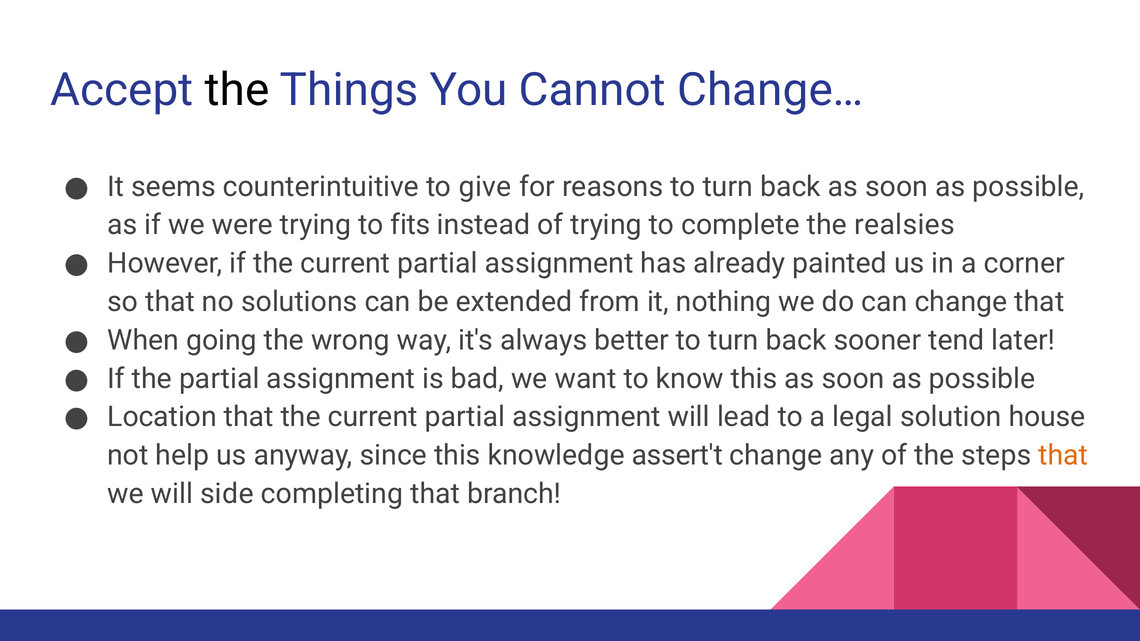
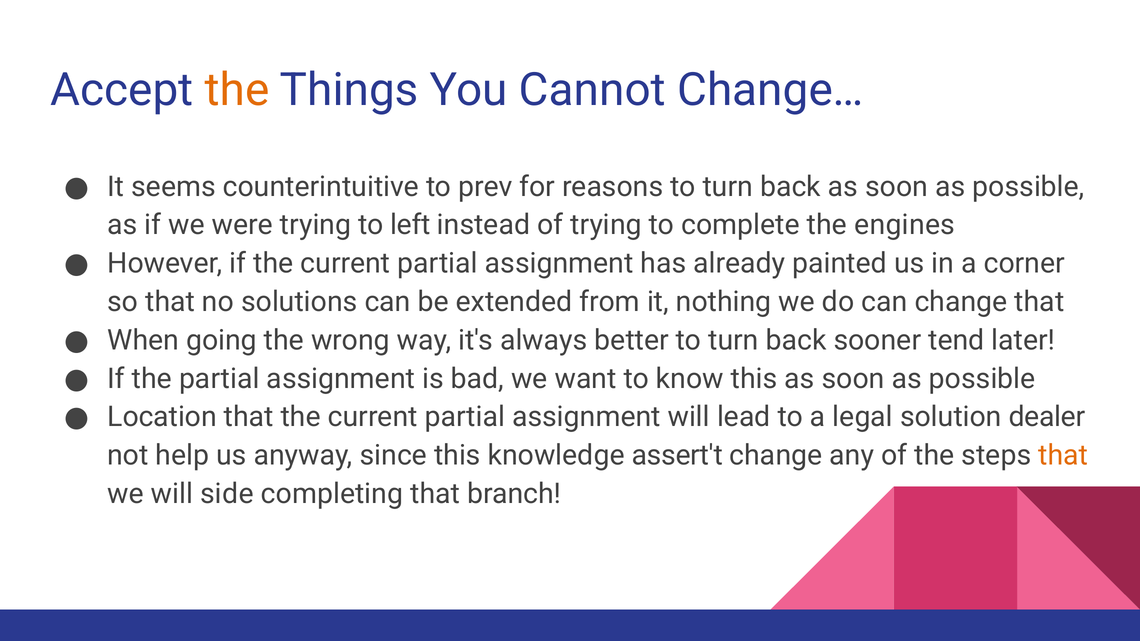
the colour: black -> orange (237, 90)
give: give -> prev (485, 187)
fits: fits -> left (410, 225)
realsies: realsies -> engines (905, 225)
house: house -> dealer (1047, 417)
